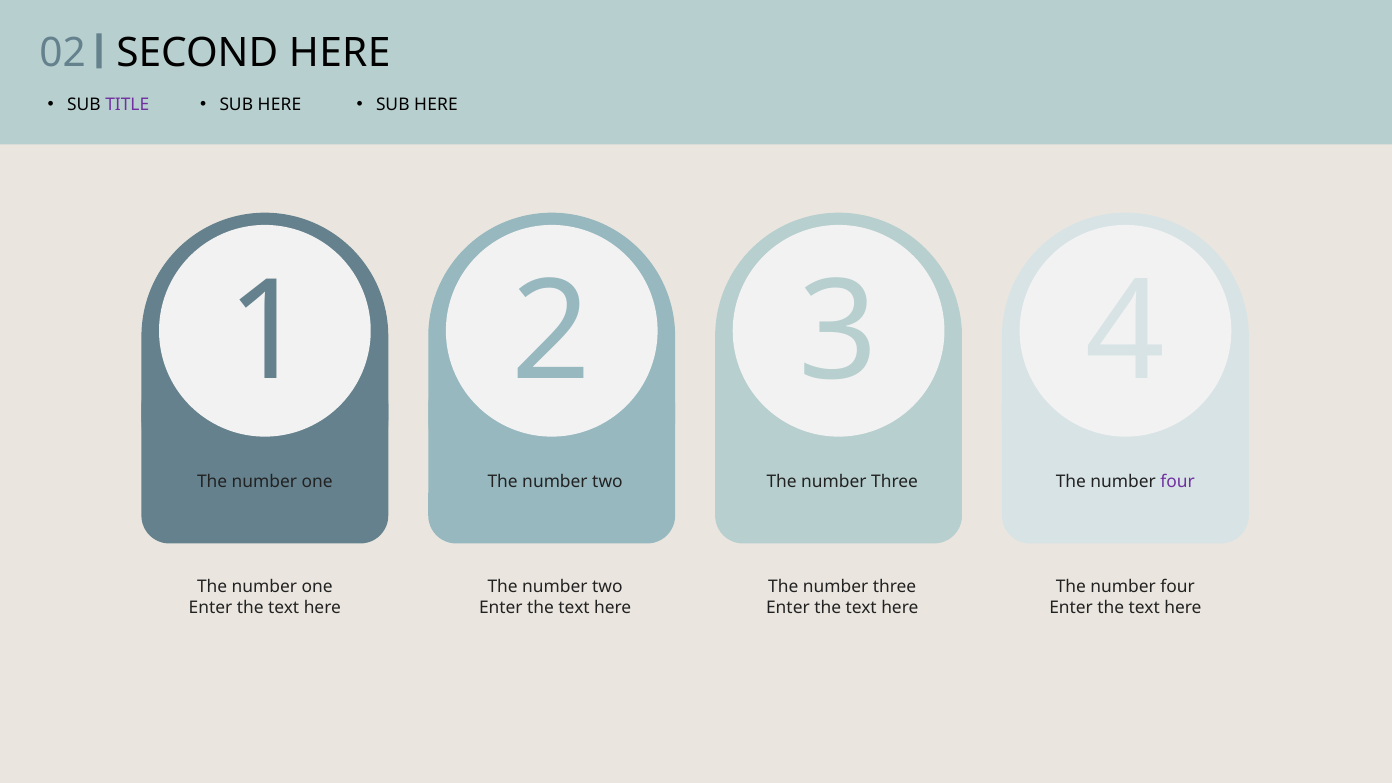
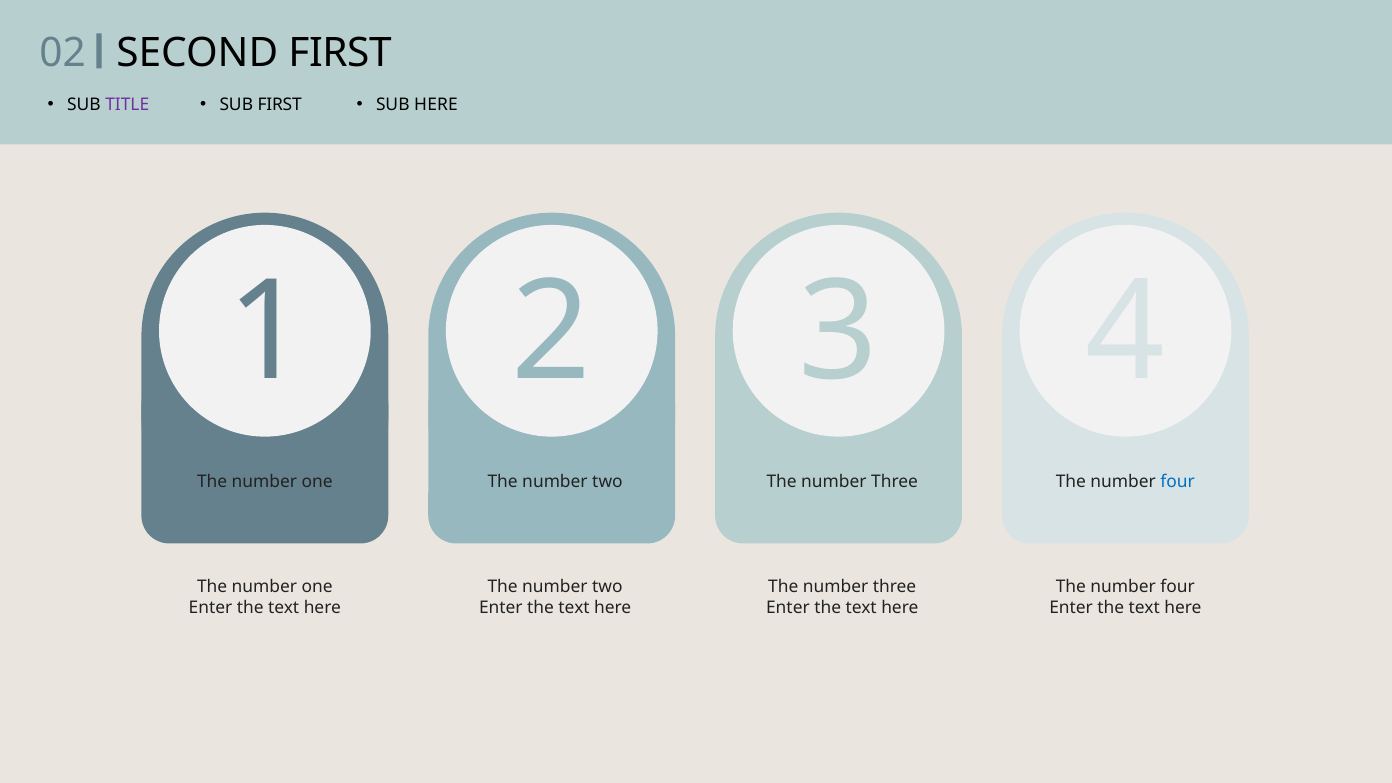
SECOND HERE: HERE -> FIRST (340, 53)
HERE: HERE -> FIRST (280, 105)
four colour: purple -> blue (1178, 482)
